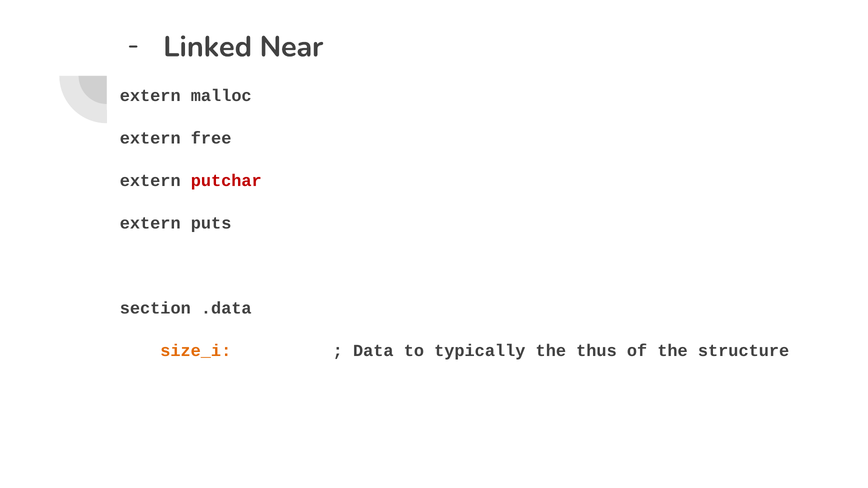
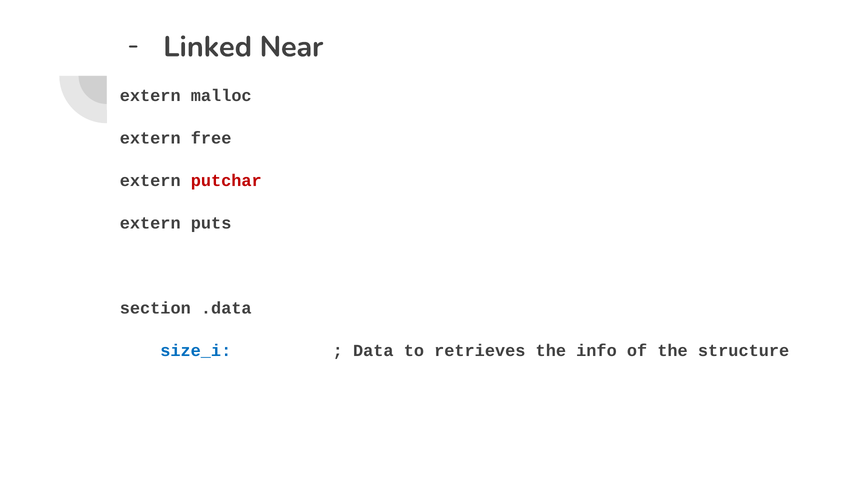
size_i colour: orange -> blue (196, 351)
typically: typically -> retrieves (480, 351)
thus: thus -> info (596, 351)
